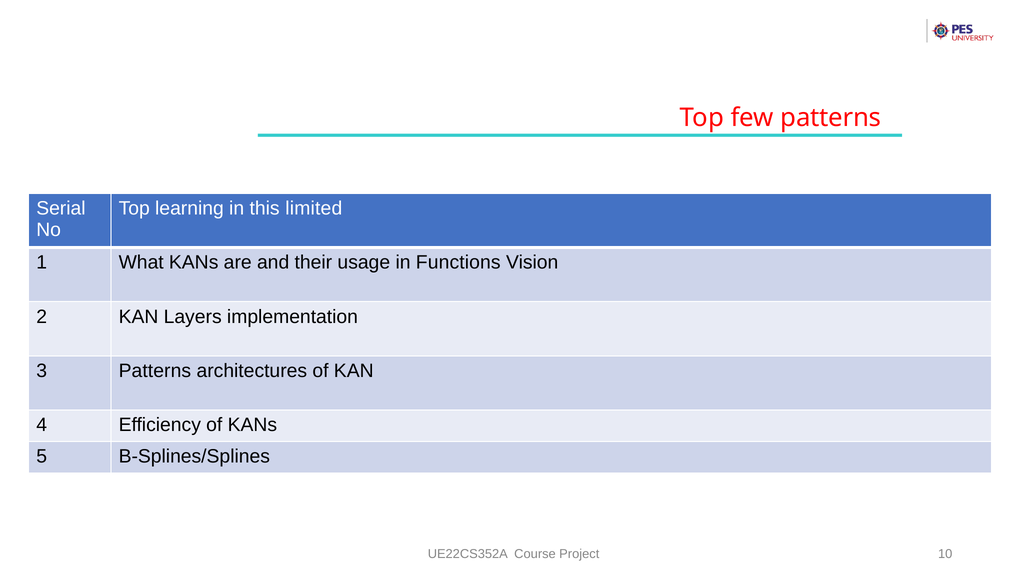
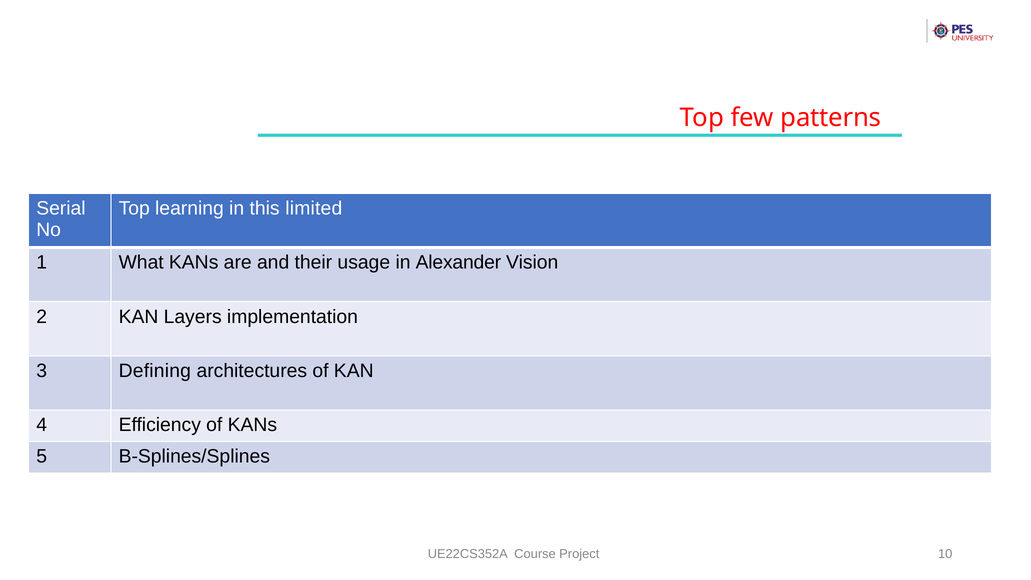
Functions: Functions -> Alexander (458, 262)
3 Patterns: Patterns -> Defining (155, 371)
